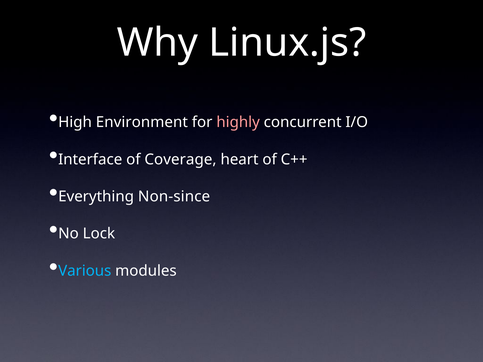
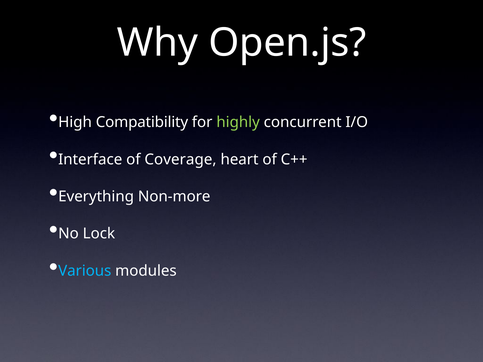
Linux.js: Linux.js -> Open.js (287, 43)
Environment: Environment -> Compatibility (142, 122)
highly colour: pink -> light green (238, 122)
Non-since: Non-since -> Non-more (174, 197)
